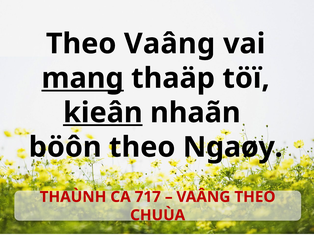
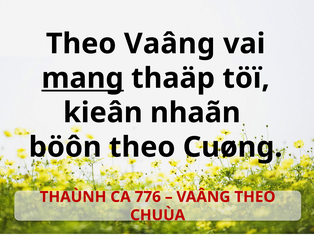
kieân underline: present -> none (103, 113)
Ngaøy: Ngaøy -> Cuøng (233, 147)
717: 717 -> 776 (148, 197)
